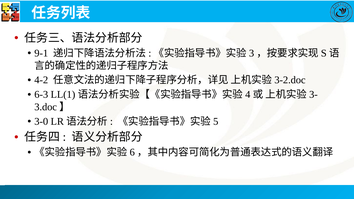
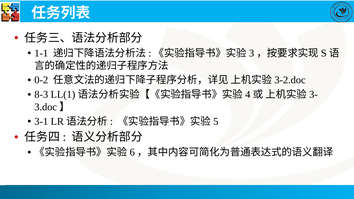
9-1: 9-1 -> 1-1 (41, 53)
4-2: 4-2 -> 0-2 (41, 80)
6-3: 6-3 -> 8-3 (41, 95)
3-0: 3-0 -> 3-1 (41, 121)
